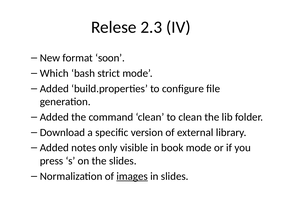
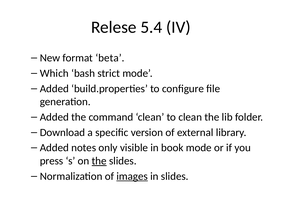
2.3: 2.3 -> 5.4 (151, 27)
soon: soon -> beta (110, 58)
the underline: none -> present (99, 161)
